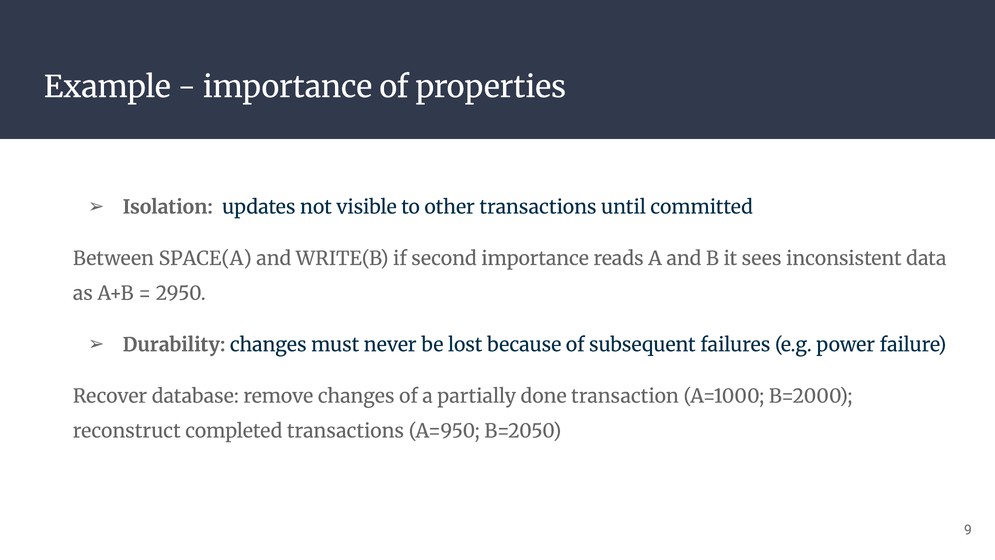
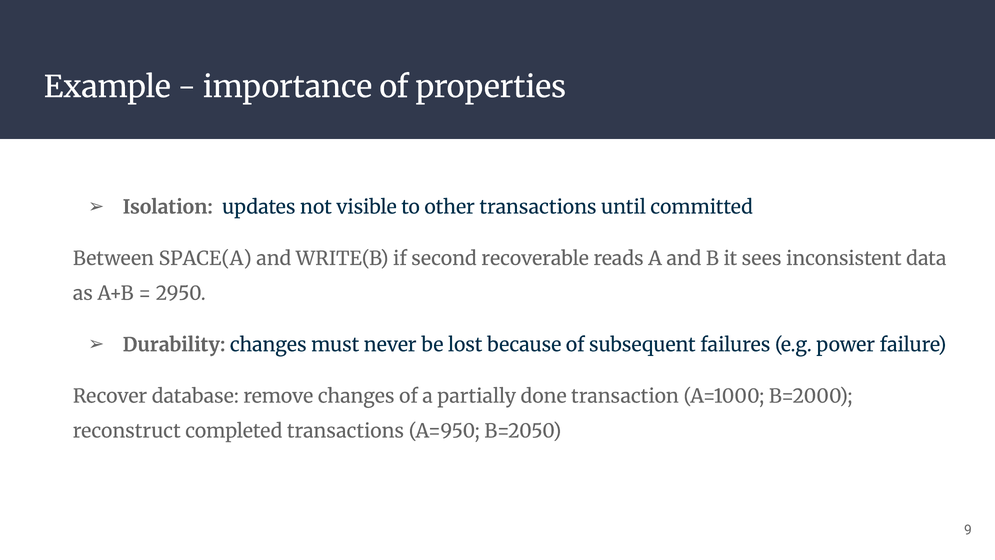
second importance: importance -> recoverable (535, 259)
